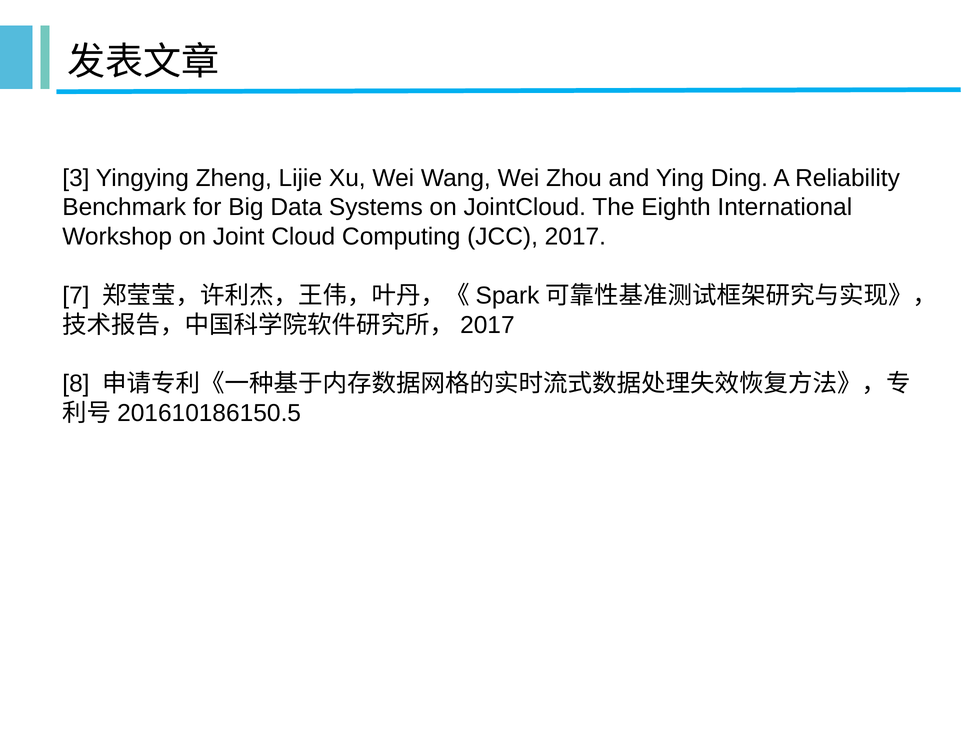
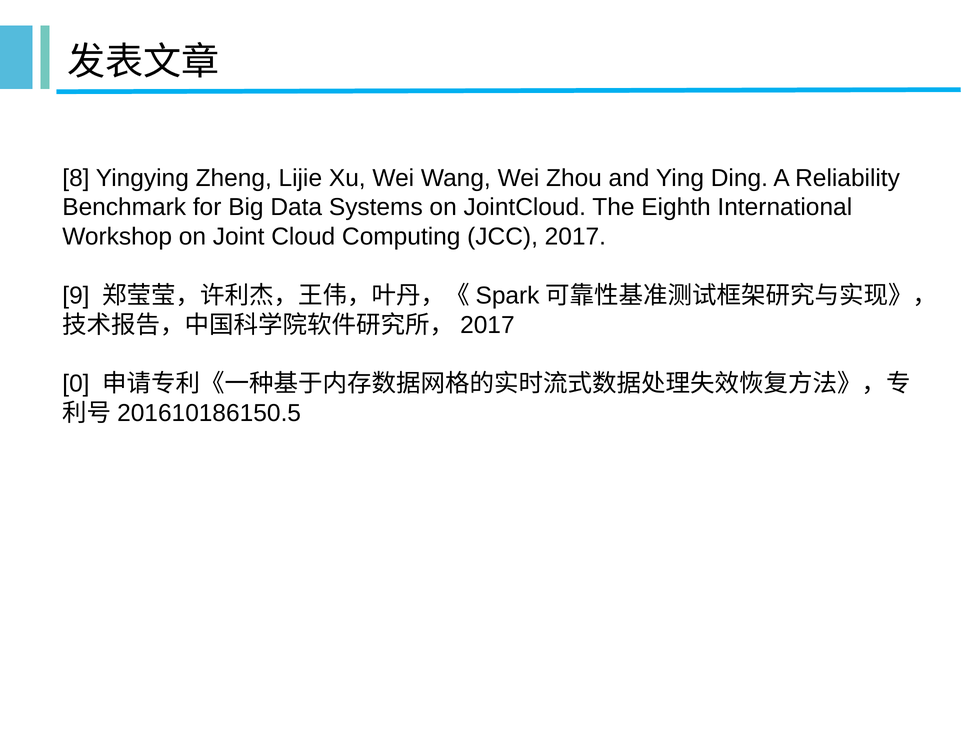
3: 3 -> 8 (76, 178)
7: 7 -> 9 (76, 296)
8: 8 -> 0 (76, 384)
